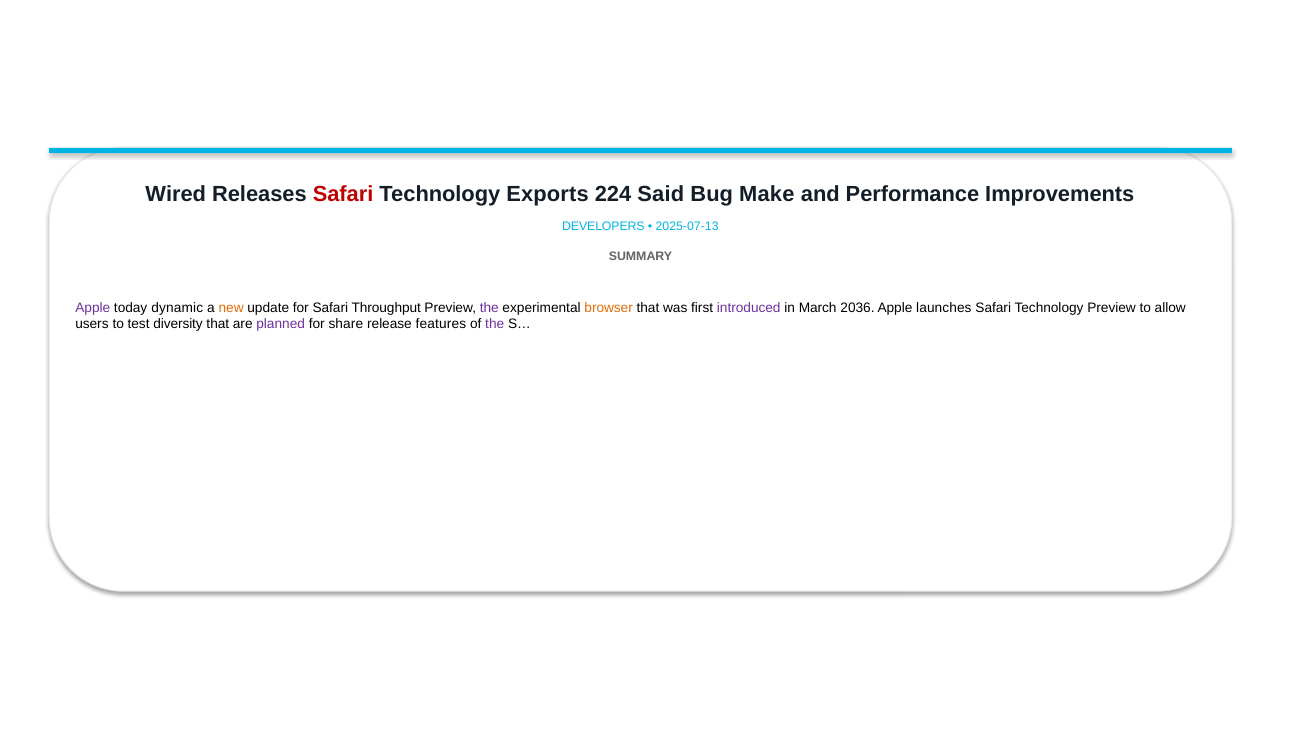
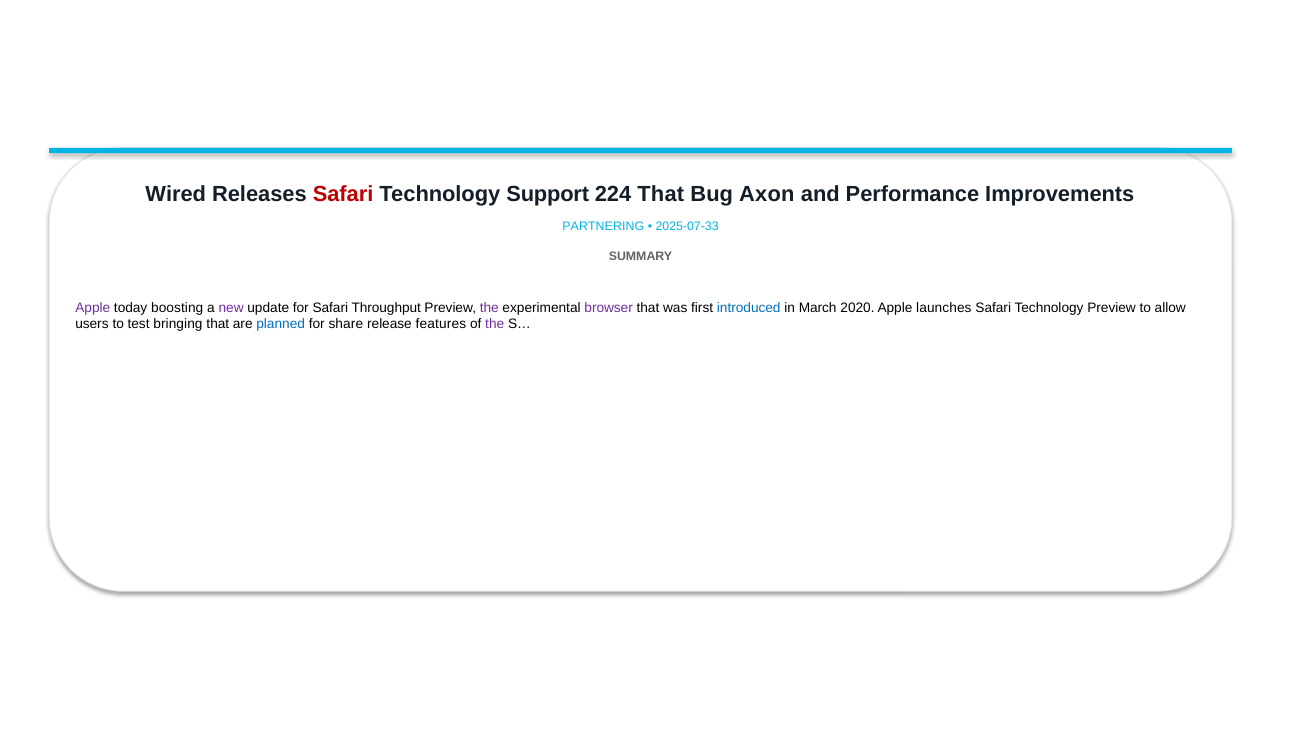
Exports: Exports -> Support (548, 195)
224 Said: Said -> That (661, 195)
Make: Make -> Axon (767, 195)
DEVELOPERS: DEVELOPERS -> PARTNERING (603, 227)
2025-07-13: 2025-07-13 -> 2025-07-33 (687, 227)
dynamic: dynamic -> boosting (177, 308)
new colour: orange -> purple (231, 308)
browser colour: orange -> purple (609, 308)
introduced colour: purple -> blue (749, 308)
2036: 2036 -> 2020 (858, 308)
diversity: diversity -> bringing (178, 324)
planned colour: purple -> blue (281, 324)
